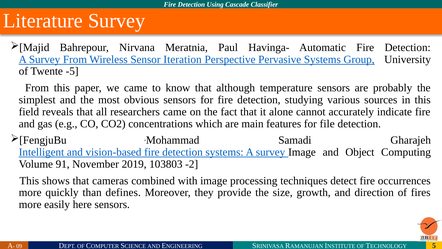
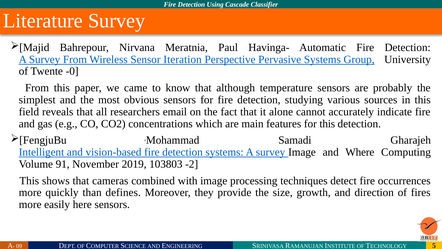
-5: -5 -> -0 (72, 71)
researchers came: came -> email (175, 112)
for file: file -> this (327, 124)
Object: Object -> Where (360, 152)
